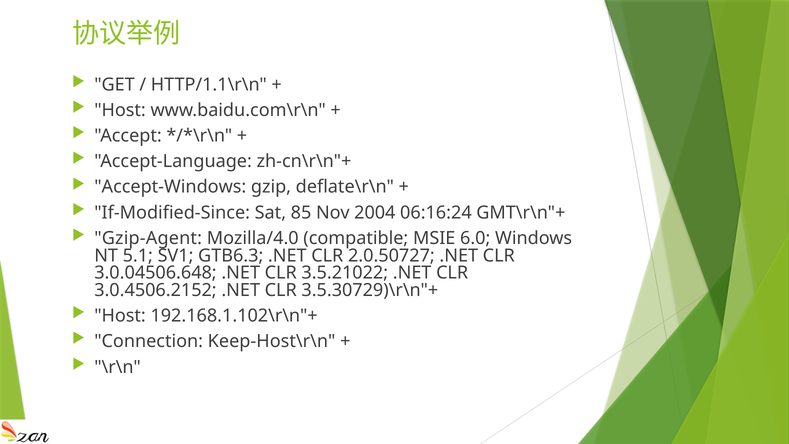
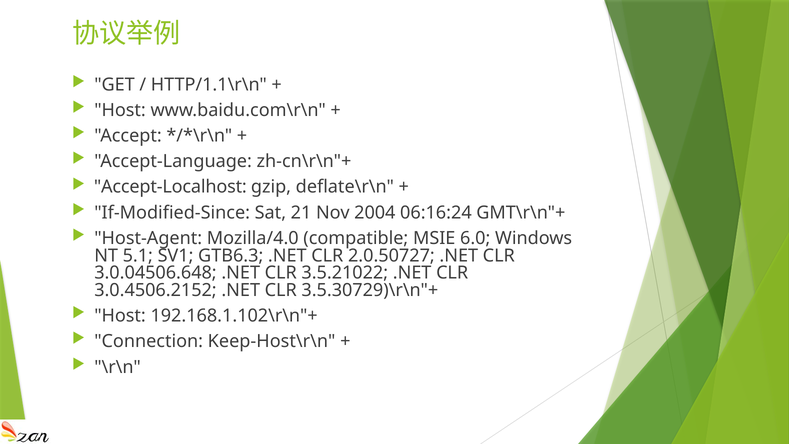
Accept-Windows: Accept-Windows -> Accept-Localhost (170, 187)
85: 85 -> 21 (301, 212)
Gzip-Agent: Gzip-Agent -> Host-Agent (148, 238)
